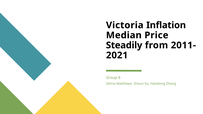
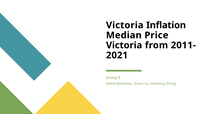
Steadily: Steadily -> Victoria (124, 45)
